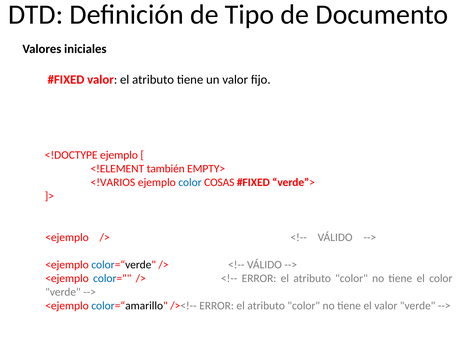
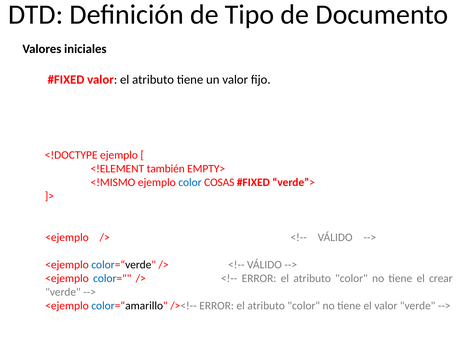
<!VARIOS: <!VARIOS -> <!MISMO (113, 182)
el color: color -> crear (441, 278)
